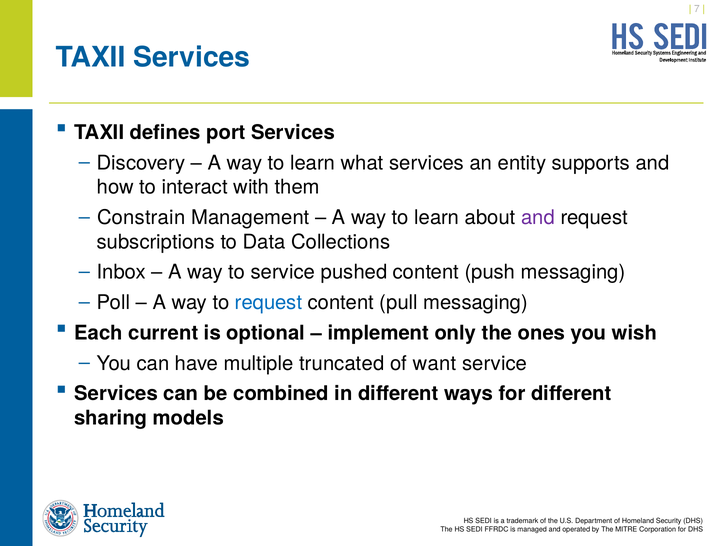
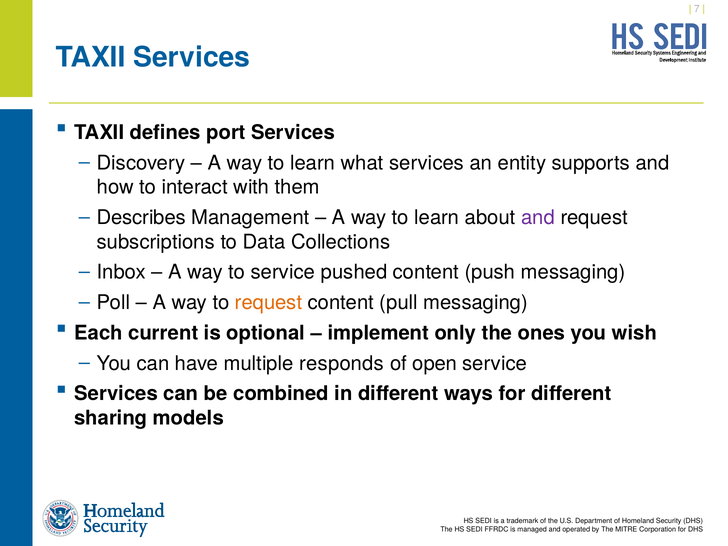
Constrain: Constrain -> Describes (141, 218)
request colour: blue -> orange (269, 303)
truncated: truncated -> responds (342, 363)
want: want -> open (435, 363)
